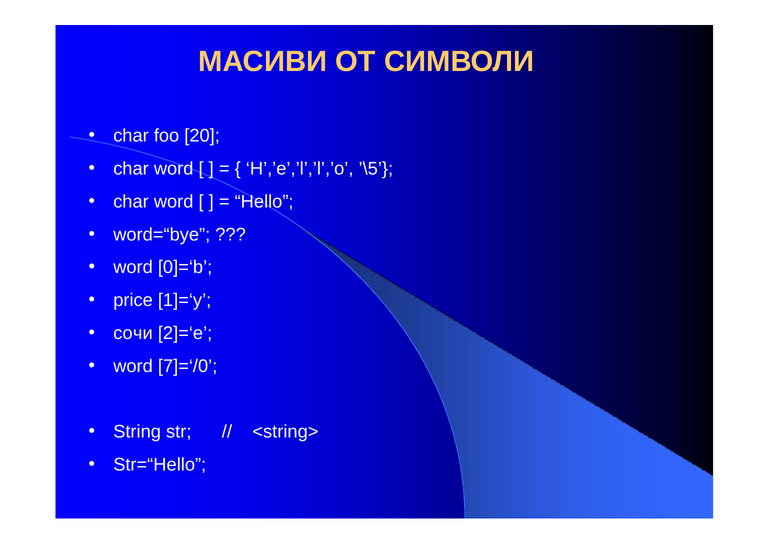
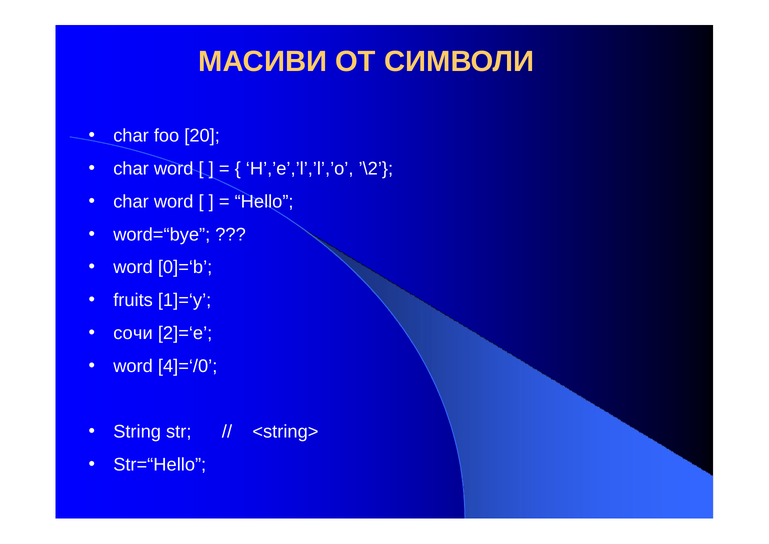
’\5: ’\5 -> ’\2 (376, 169)
price: price -> fruits (133, 300)
7]=‘/0: 7]=‘/0 -> 4]=‘/0 (188, 366)
